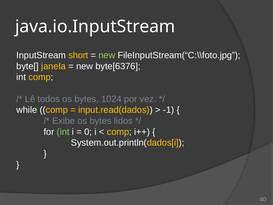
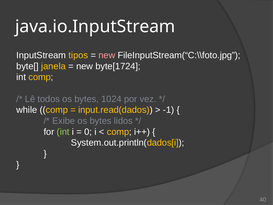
short: short -> tipos (78, 55)
new colour: light green -> pink (107, 55)
byte[6376: byte[6376 -> byte[1724 (118, 66)
